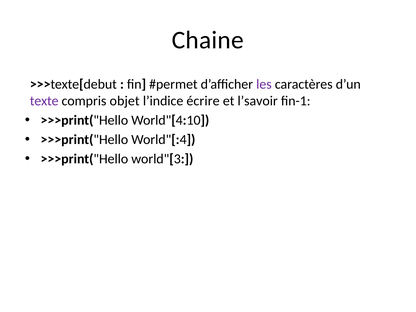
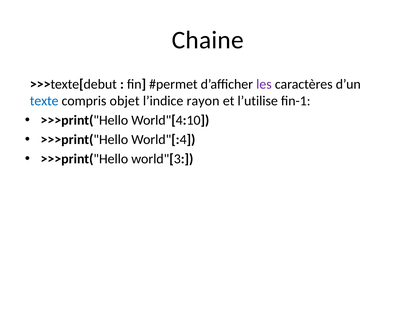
texte colour: purple -> blue (44, 101)
écrire: écrire -> rayon (203, 101)
l’savoir: l’savoir -> l’utilise (258, 101)
